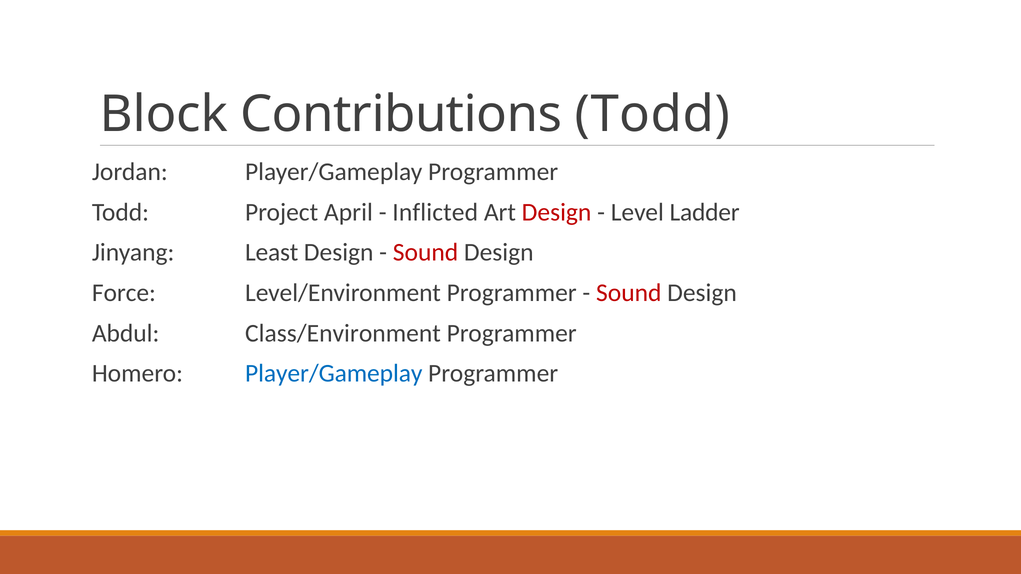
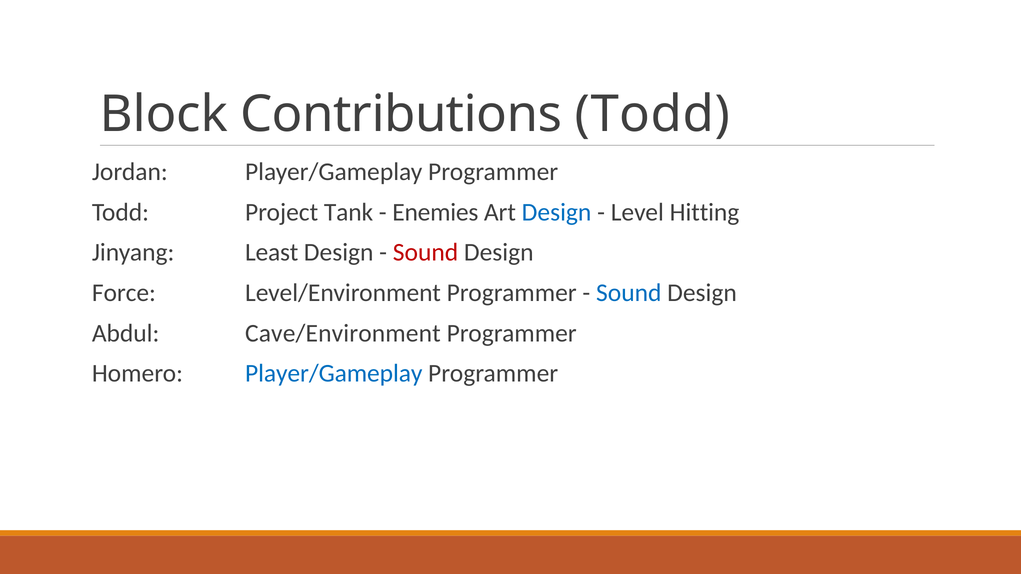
April: April -> Tank (349, 212)
Inflicted: Inflicted -> Enemies (435, 212)
Design colour: red -> blue (557, 212)
Ladder: Ladder -> Hitting (705, 212)
Sound colour: red -> blue (629, 293)
Class/Environment: Class/Environment -> Cave/Environment (343, 333)
